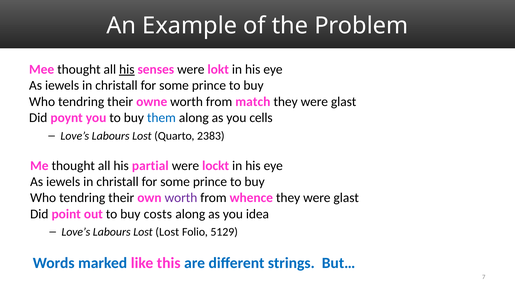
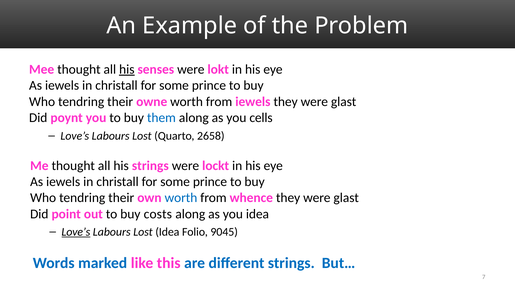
from match: match -> iewels (253, 102)
2383: 2383 -> 2658 (211, 136)
his partial: partial -> strings (150, 165)
worth colour: purple -> blue (181, 198)
Love’s underline: none -> present (76, 232)
Lost Lost: Lost -> Idea (167, 232)
5129: 5129 -> 9045 (224, 232)
